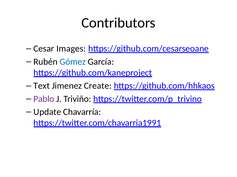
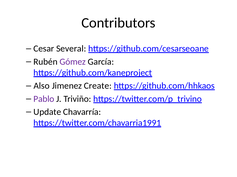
Images: Images -> Several (71, 49)
Gómez colour: blue -> purple (73, 62)
Text: Text -> Also (42, 86)
